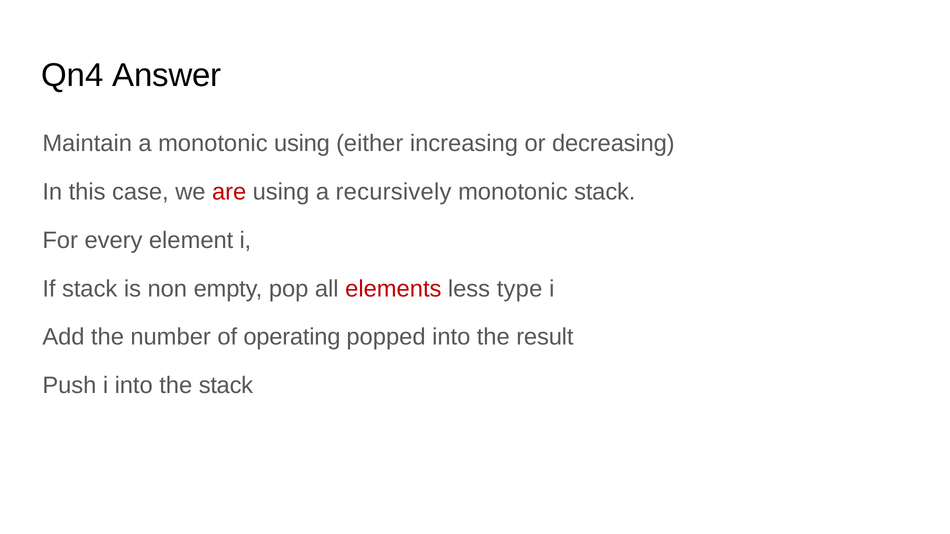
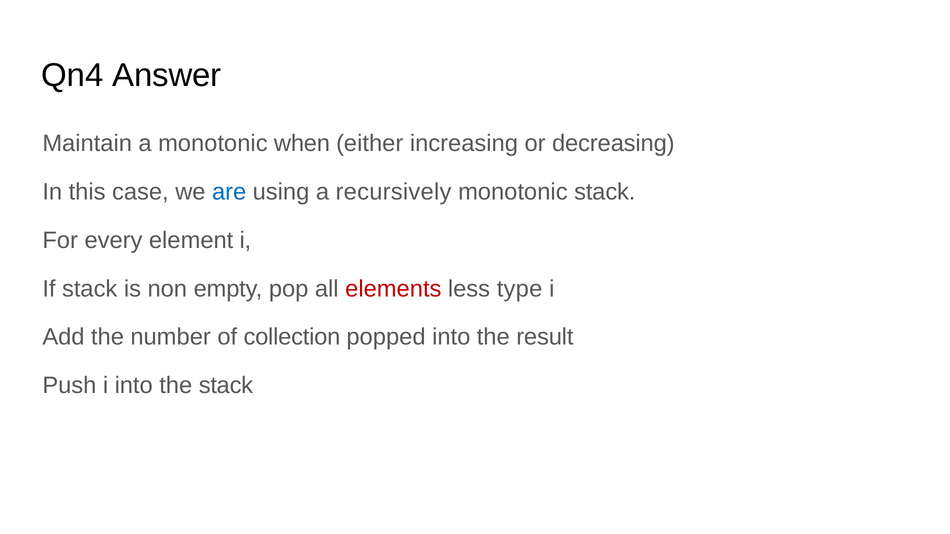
monotonic using: using -> when (302, 144)
are colour: red -> blue (229, 192)
operating: operating -> collection (292, 337)
